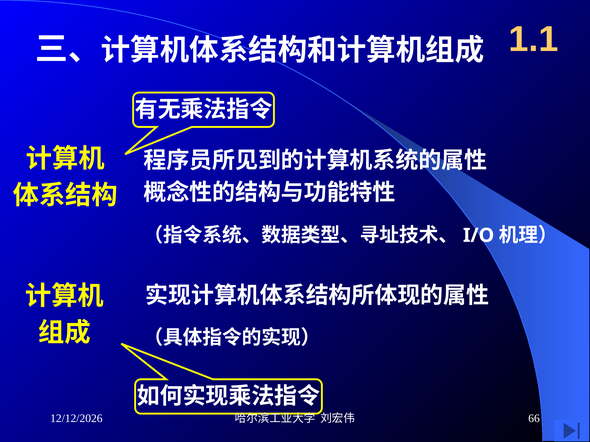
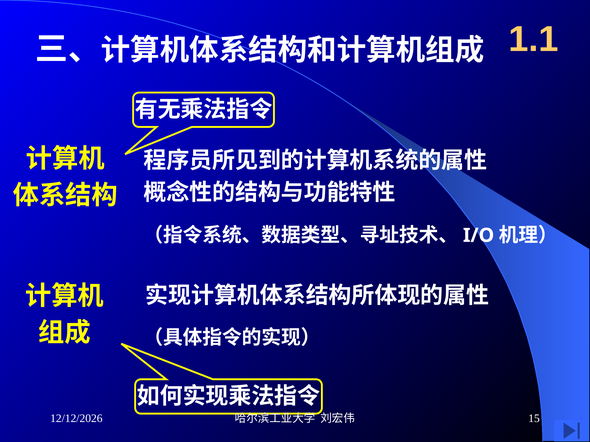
66: 66 -> 15 (534, 419)
